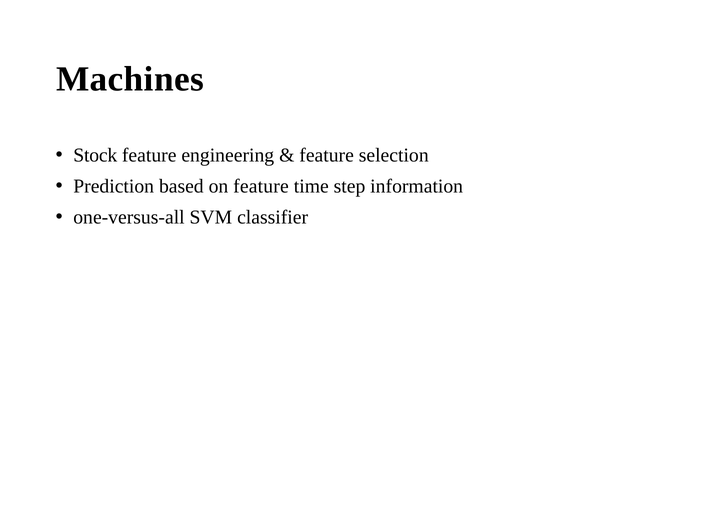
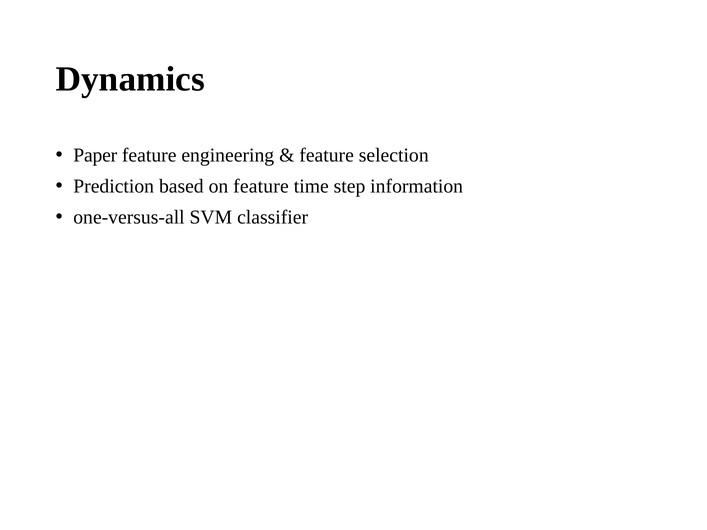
Machines: Machines -> Dynamics (130, 79)
Stock: Stock -> Paper (95, 155)
